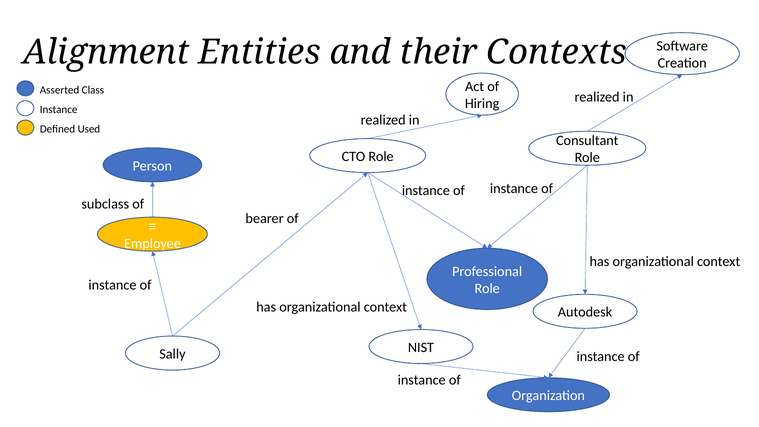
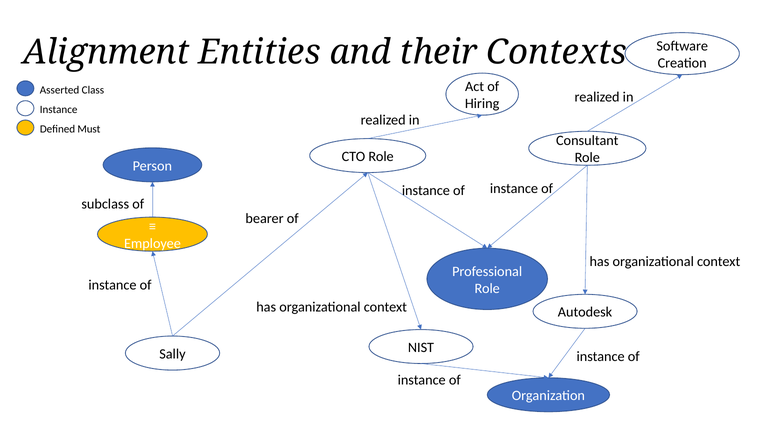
Used: Used -> Must (89, 129)
